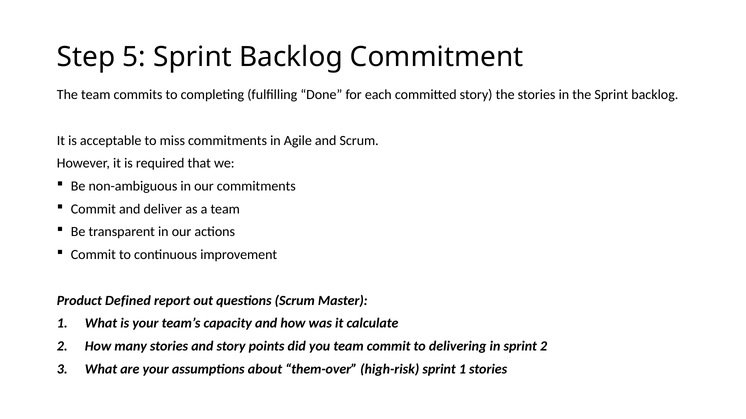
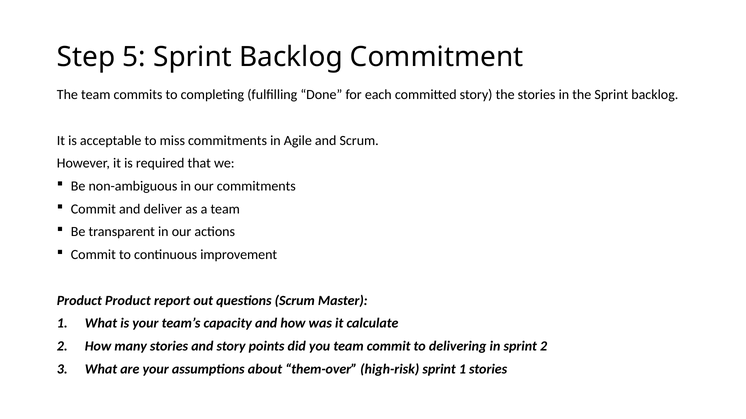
Product Defined: Defined -> Product (128, 301)
